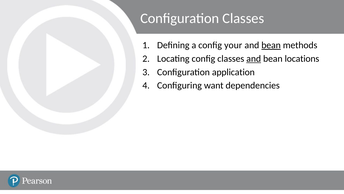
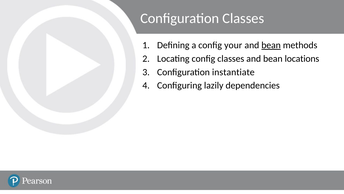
and underline: present -> none (254, 59)
application: application -> instantiate (233, 72)
want: want -> lazily (214, 85)
